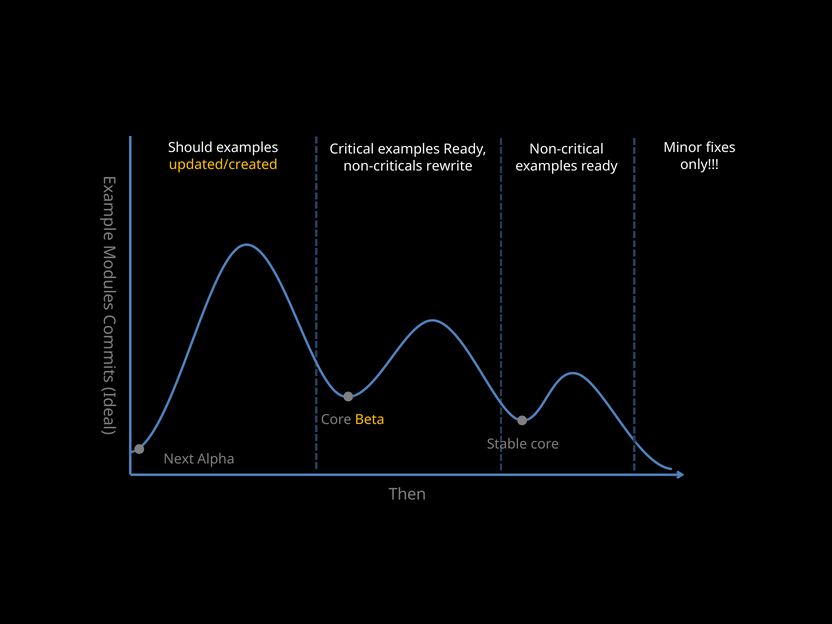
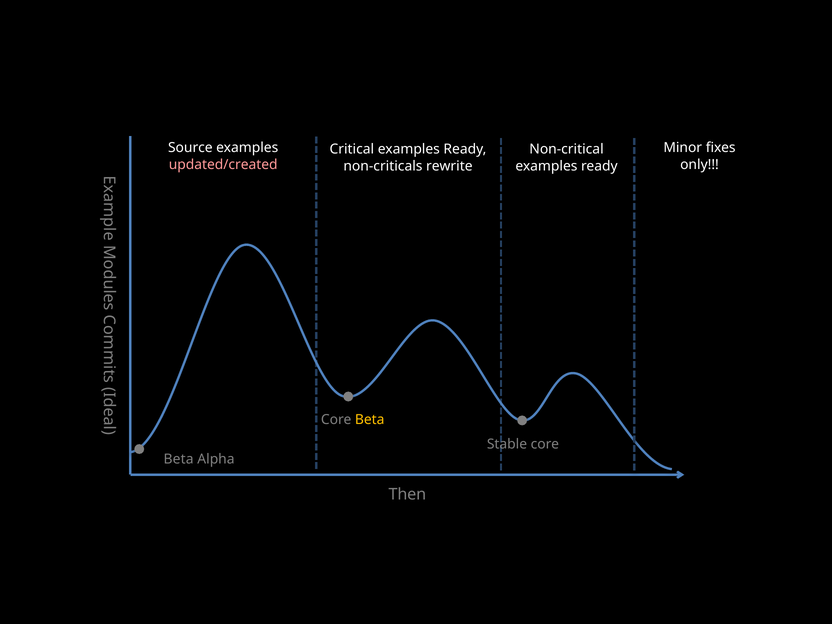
Should: Should -> Source (190, 148)
updated/created colour: yellow -> pink (223, 165)
Next: Next -> Beta (179, 459)
